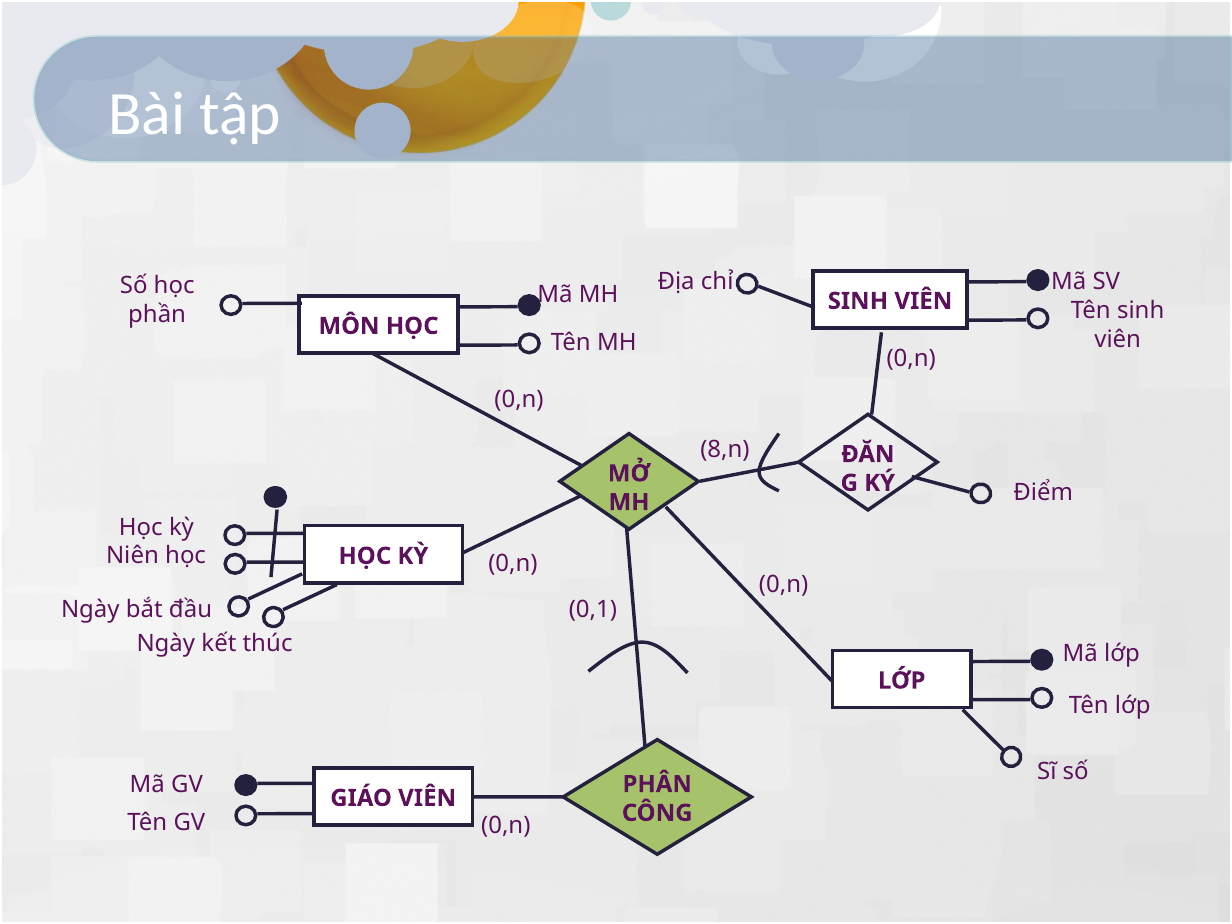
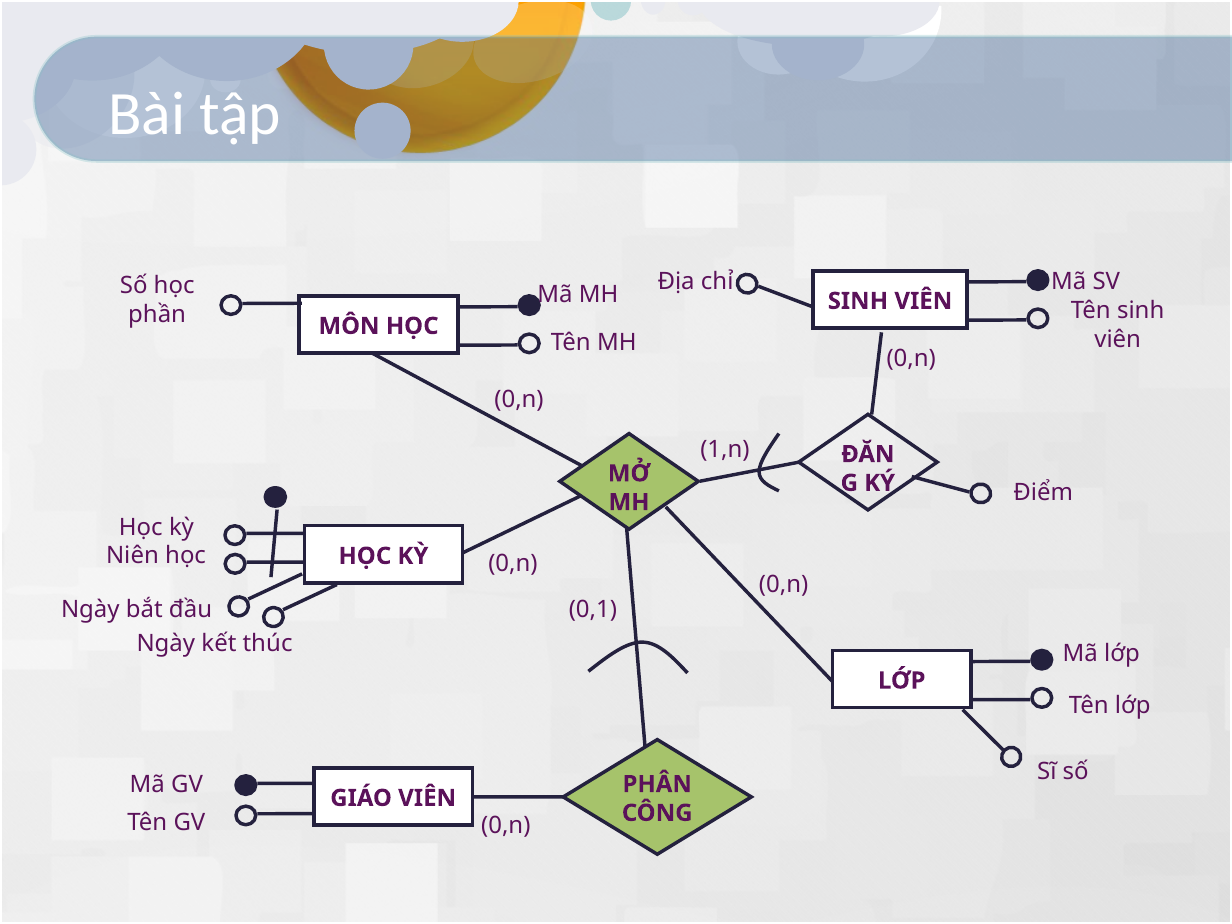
8,n: 8,n -> 1,n (725, 450)
